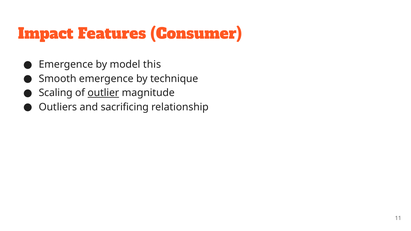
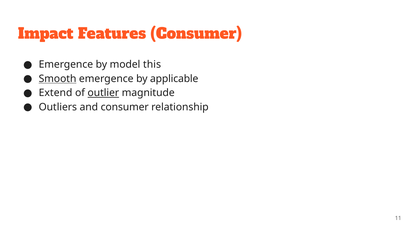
Smooth underline: none -> present (58, 79)
technique: technique -> applicable (174, 79)
Scaling: Scaling -> Extend (56, 93)
and sacrificing: sacrificing -> consumer (125, 107)
